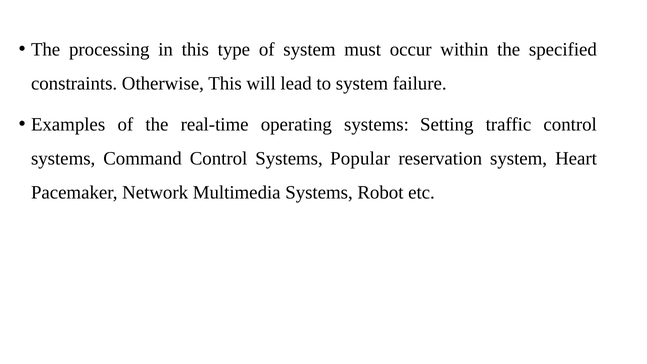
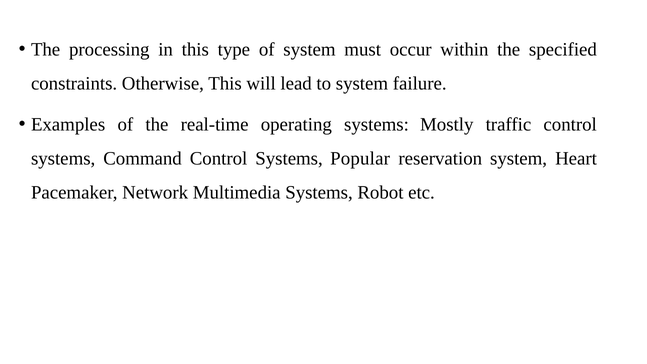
Setting: Setting -> Mostly (447, 124)
